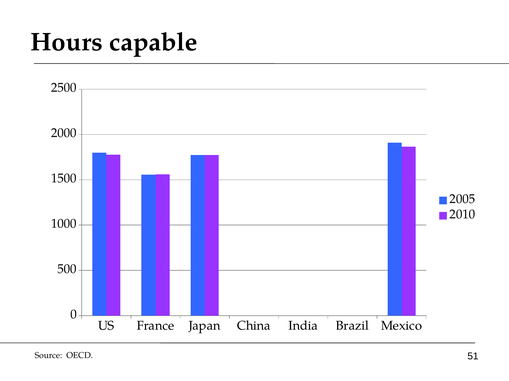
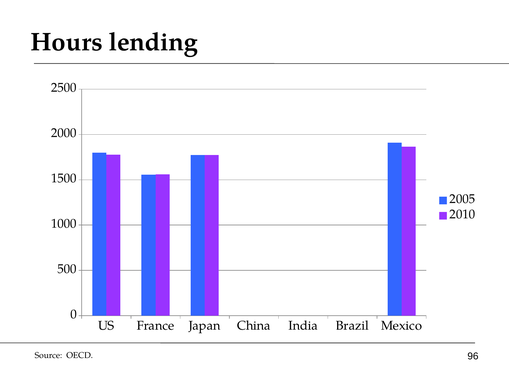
capable: capable -> lending (153, 42)
51: 51 -> 96 (473, 357)
